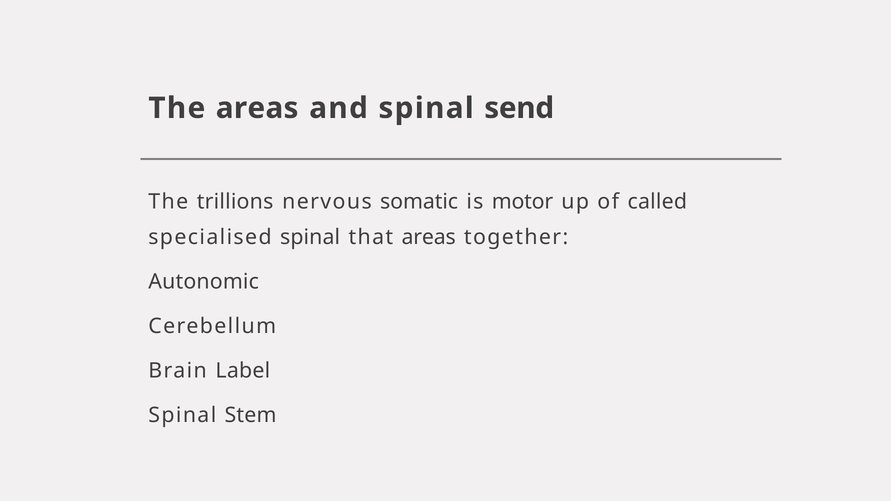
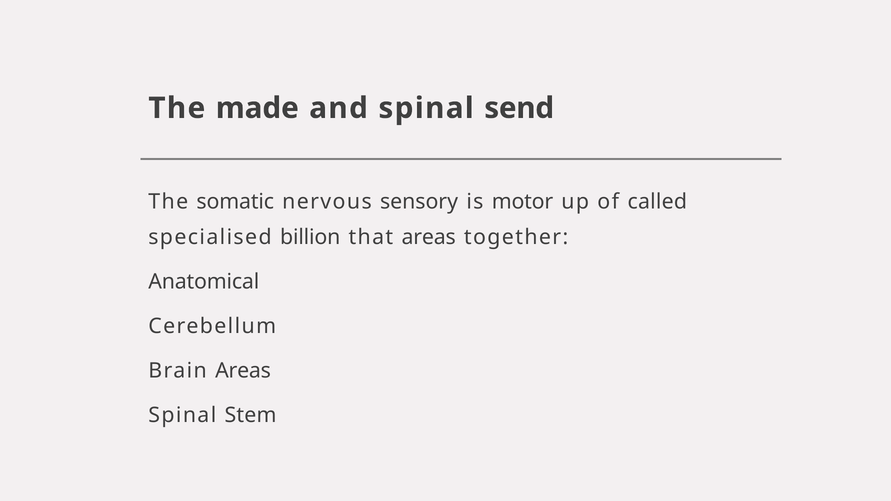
The areas: areas -> made (257, 108)
trillions: trillions -> somatic (235, 202)
somatic: somatic -> sensory (419, 202)
specialised spinal: spinal -> billion (310, 237)
Autonomic: Autonomic -> Anatomical (204, 282)
Brain Label: Label -> Areas (243, 371)
